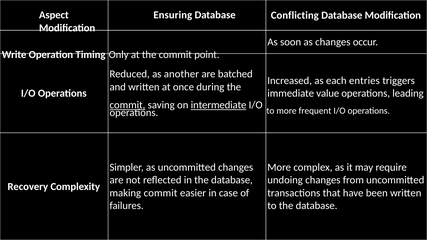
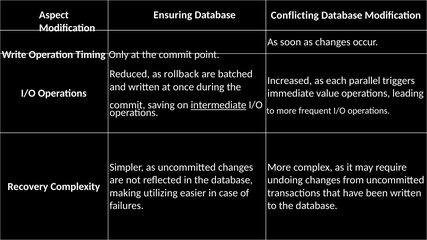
another: another -> rollback (181, 74)
entries: entries -> parallel (365, 81)
commit underline: present -> none (127, 105)
making commit: commit -> utilizing (161, 193)
